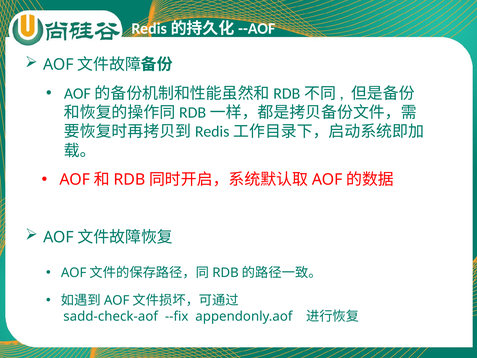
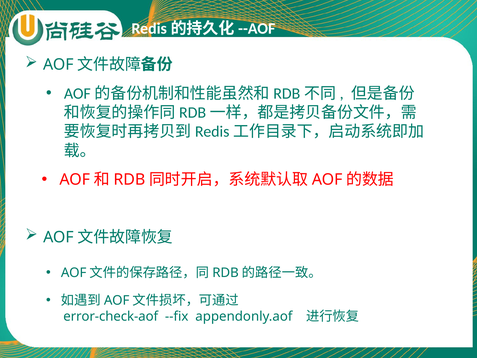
sadd-check-aof: sadd-check-aof -> error-check-aof (111, 316)
